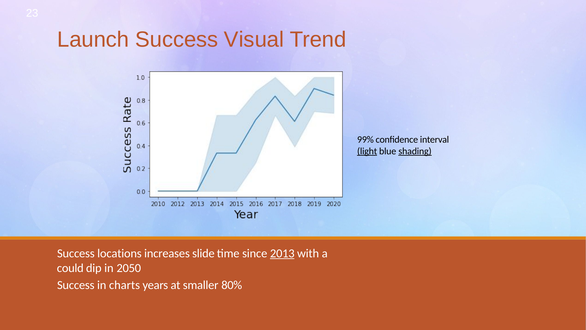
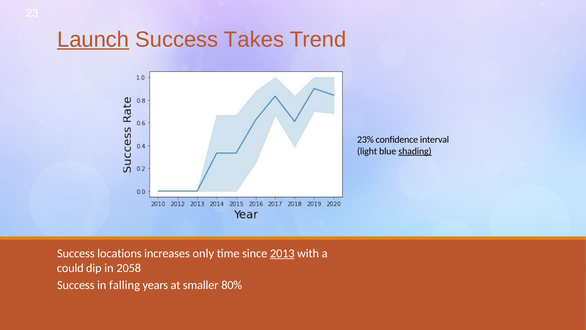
Launch underline: none -> present (93, 40)
Visual: Visual -> Takes (254, 40)
99%: 99% -> 23% (365, 139)
light underline: present -> none (367, 151)
slide: slide -> only (203, 253)
2050: 2050 -> 2058 (129, 268)
charts: charts -> falling (125, 285)
